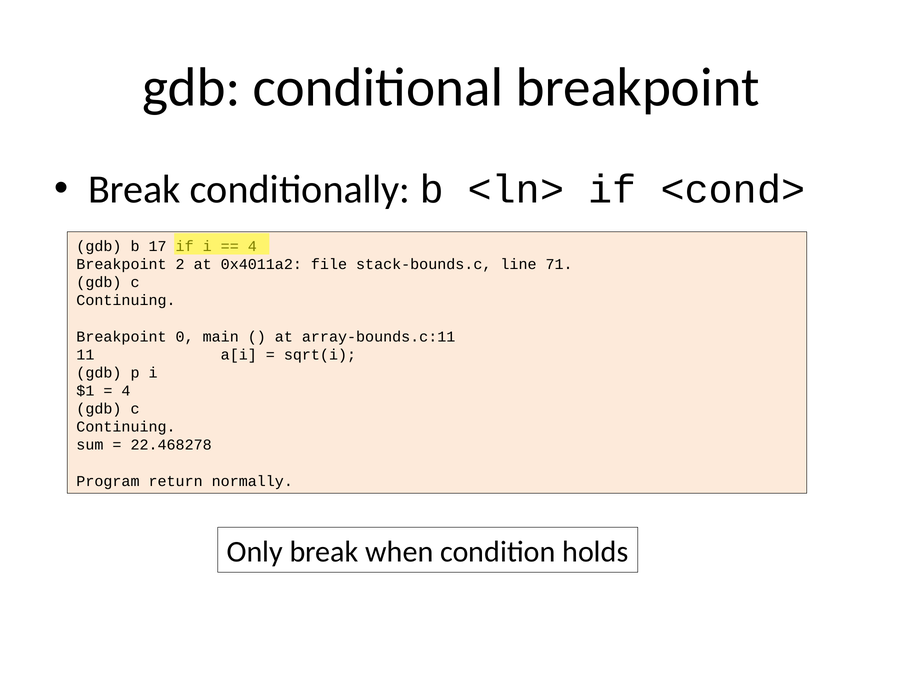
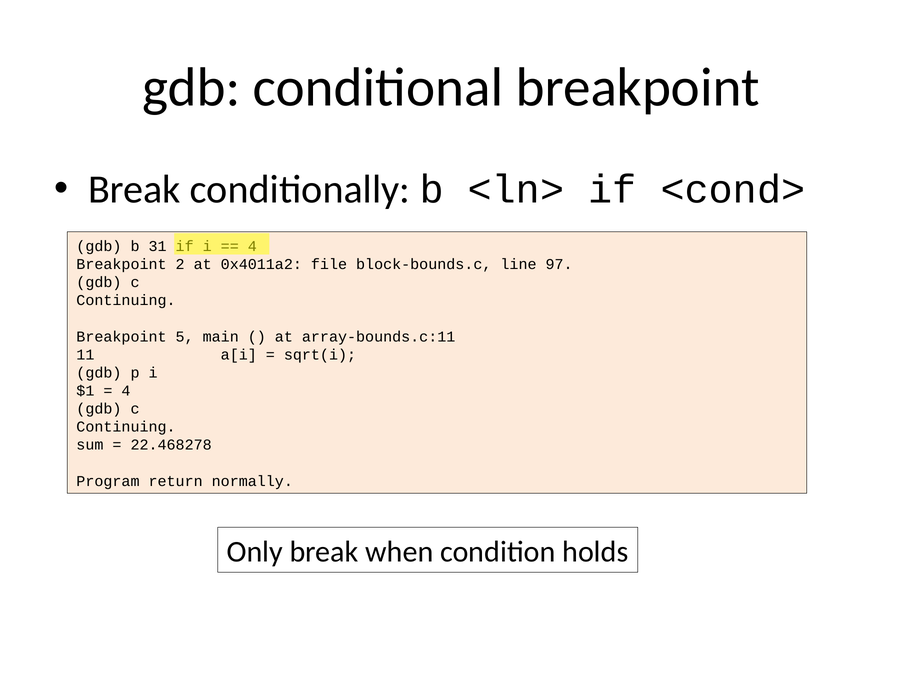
17: 17 -> 31 (158, 246)
stack-bounds.c: stack-bounds.c -> block-bounds.c (424, 265)
71: 71 -> 97 (559, 265)
0: 0 -> 5 (185, 337)
